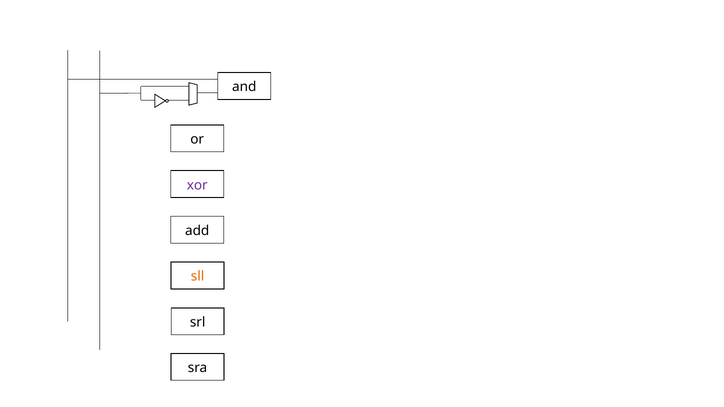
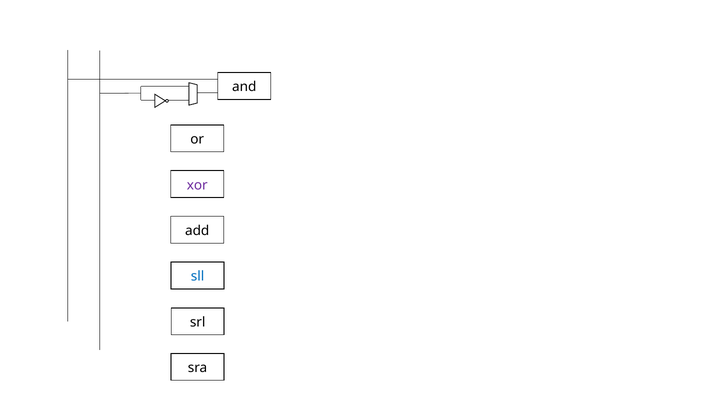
sll colour: orange -> blue (198, 277)
